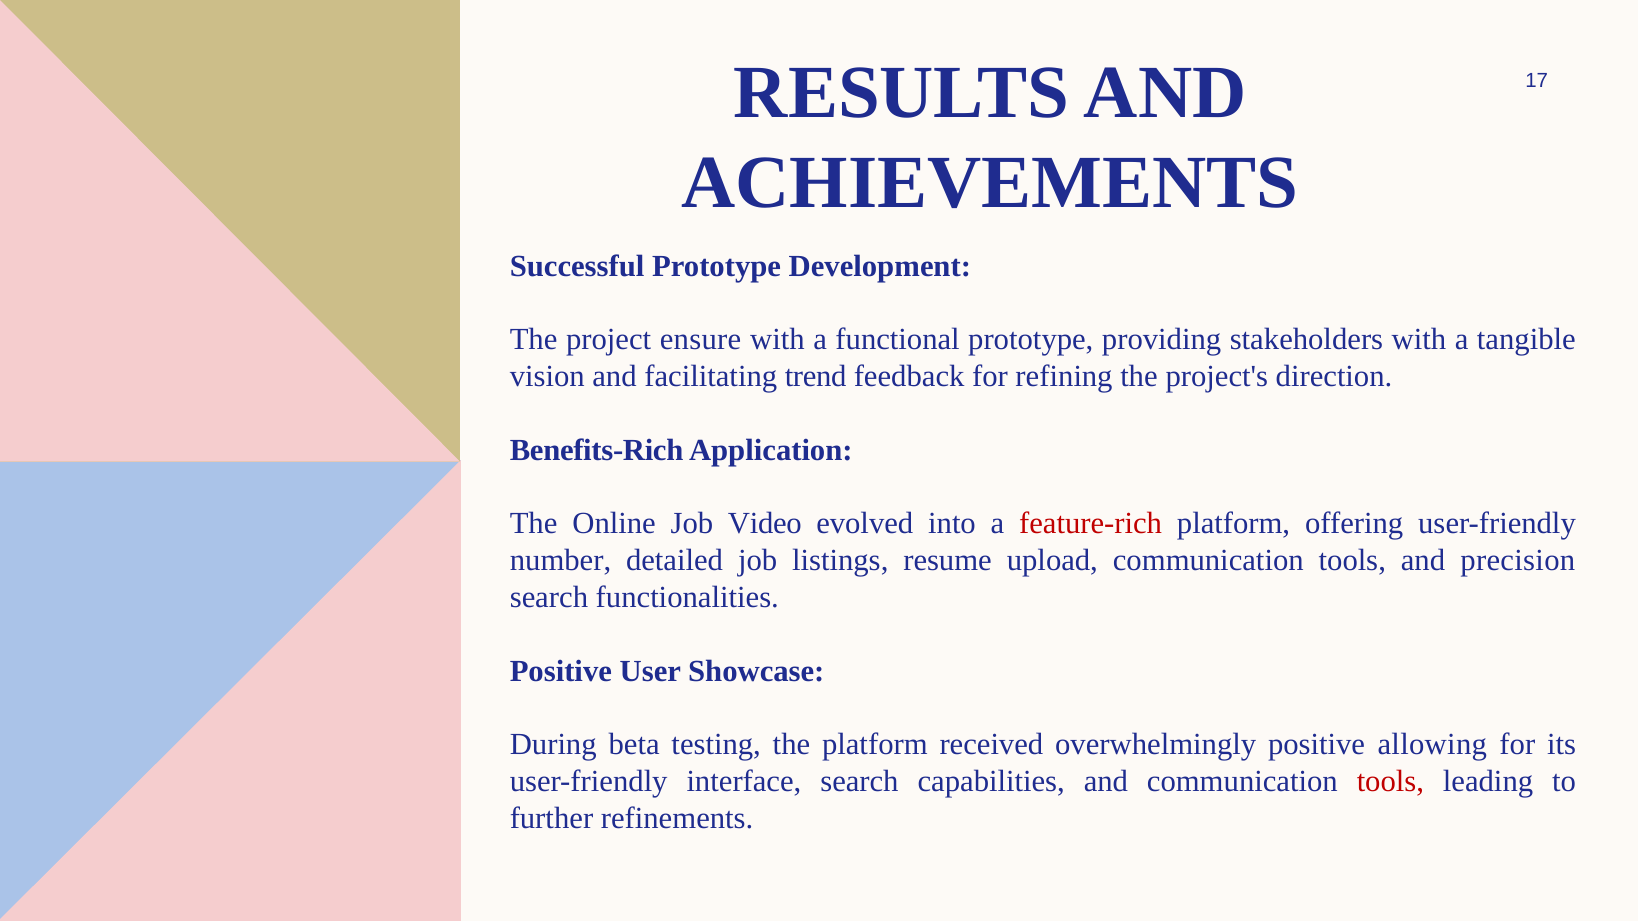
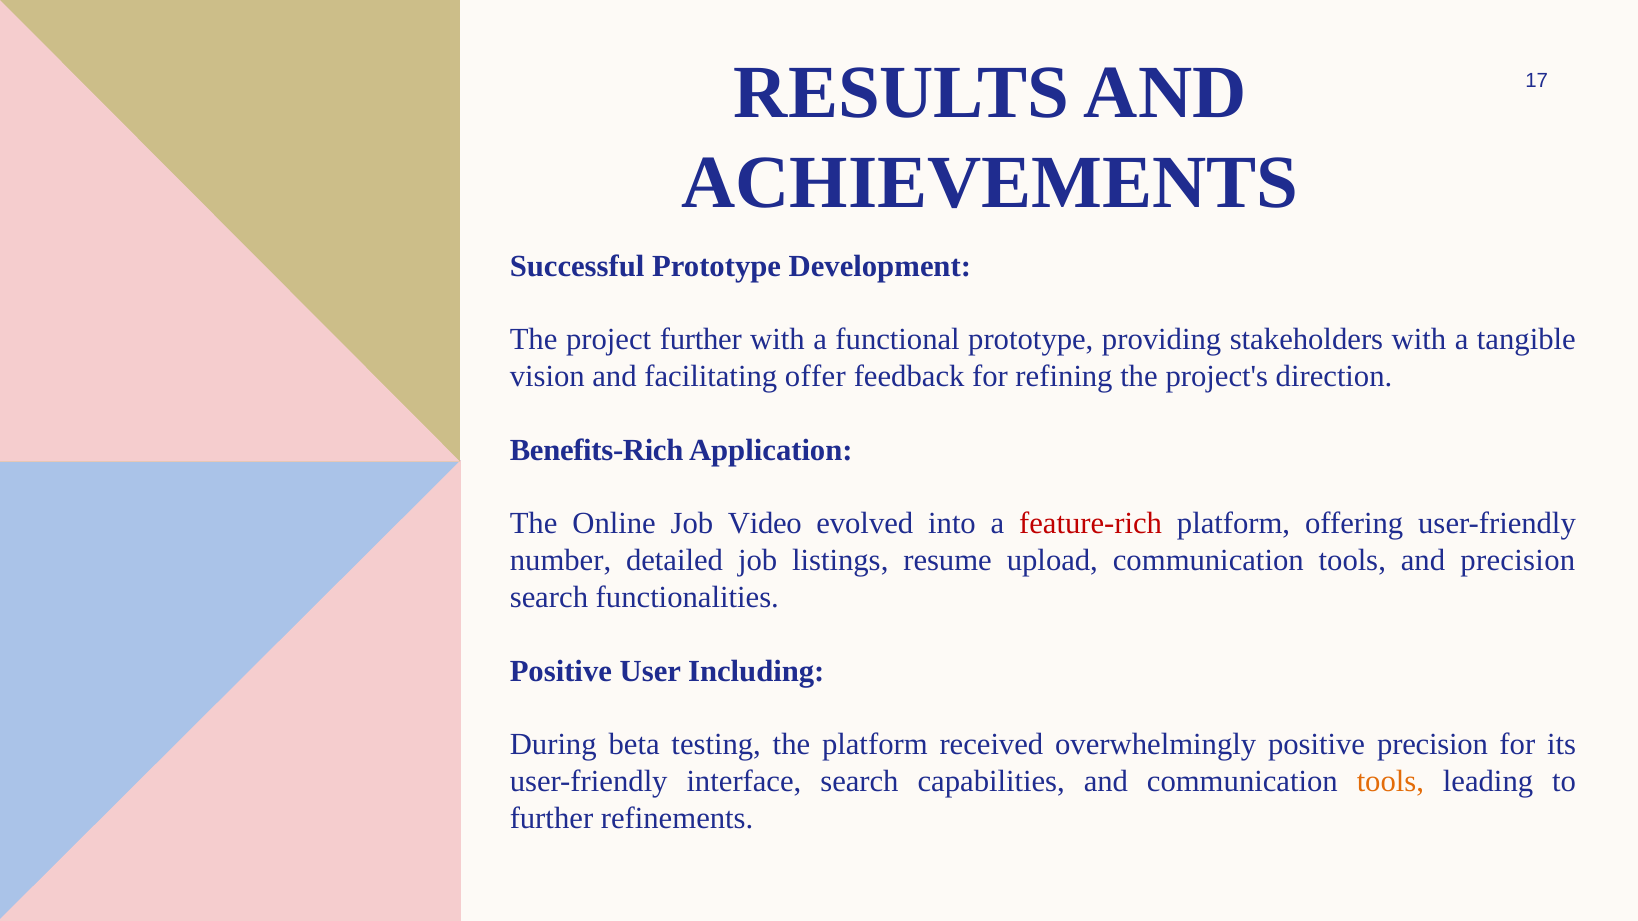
project ensure: ensure -> further (701, 340)
trend: trend -> offer (815, 377)
Showcase: Showcase -> Including (756, 671)
positive allowing: allowing -> precision (1433, 745)
tools colour: red -> orange (1390, 782)
